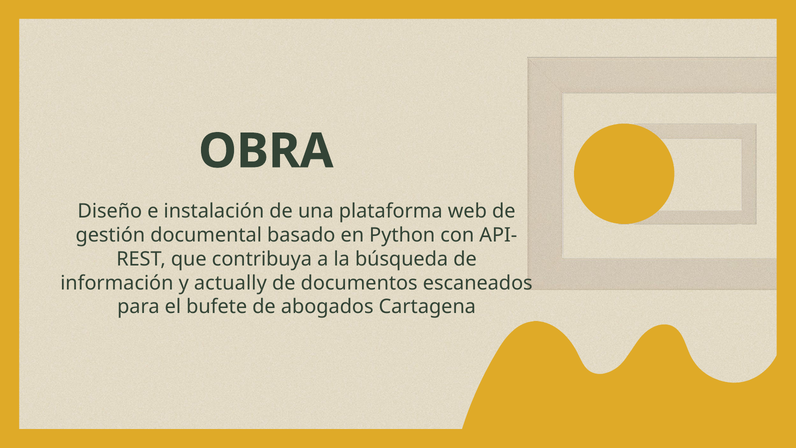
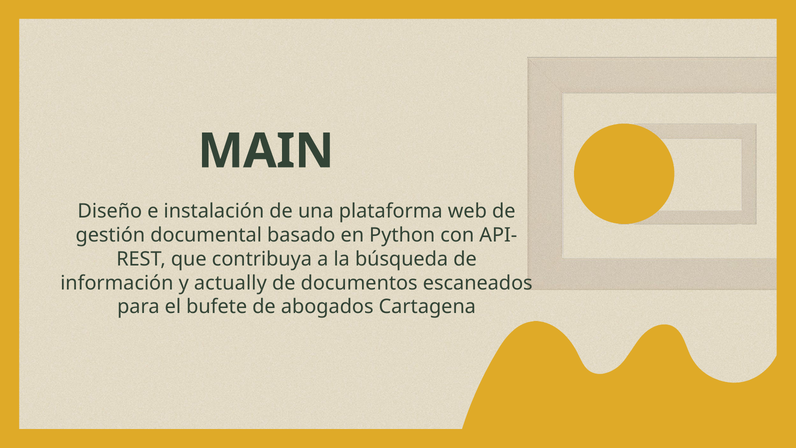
OBRA: OBRA -> MAIN (266, 151)
